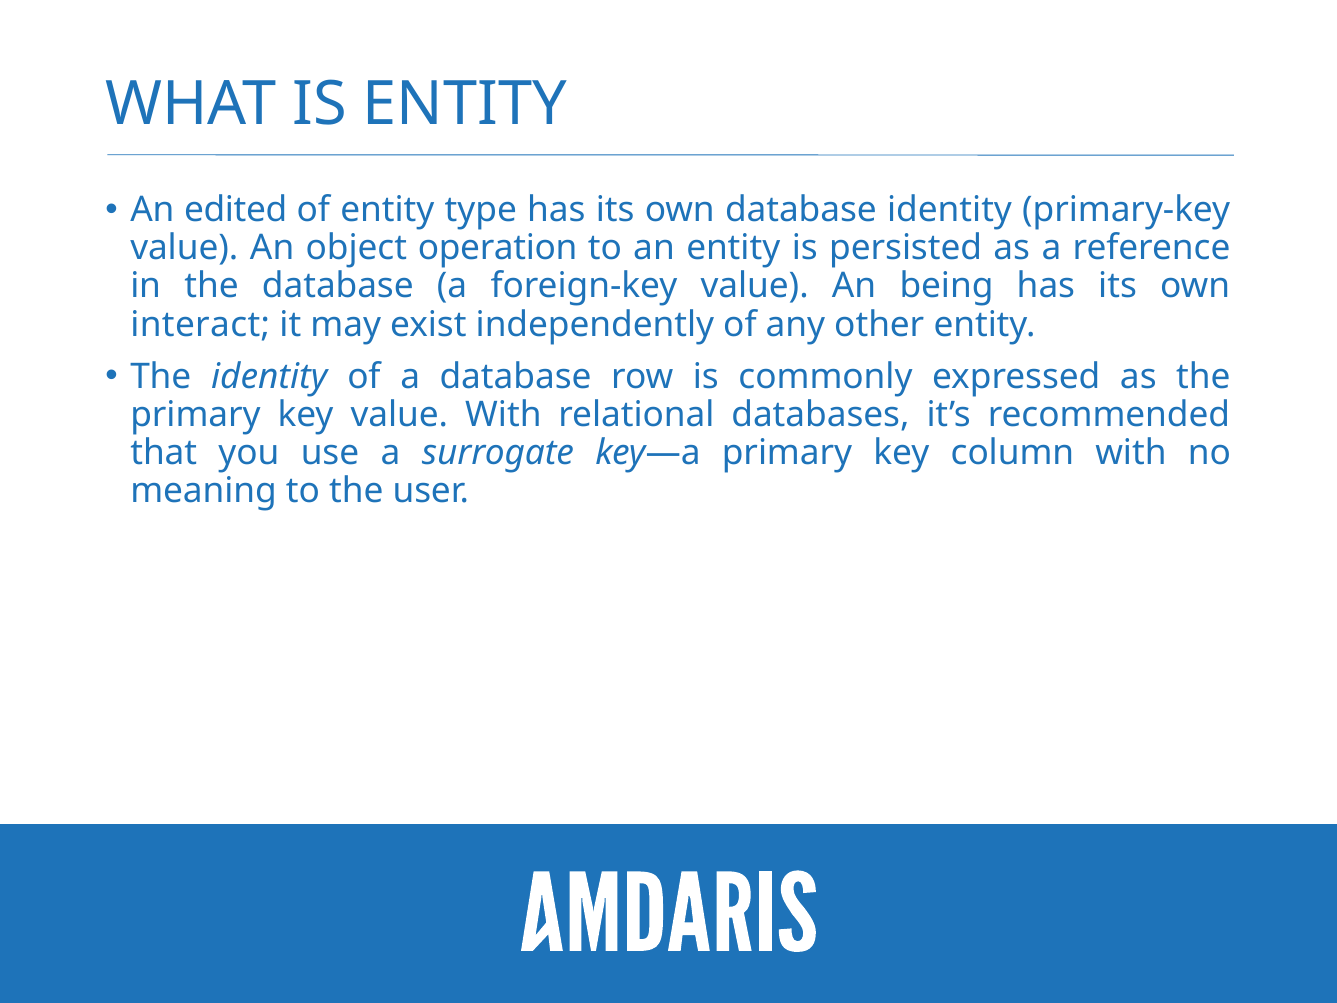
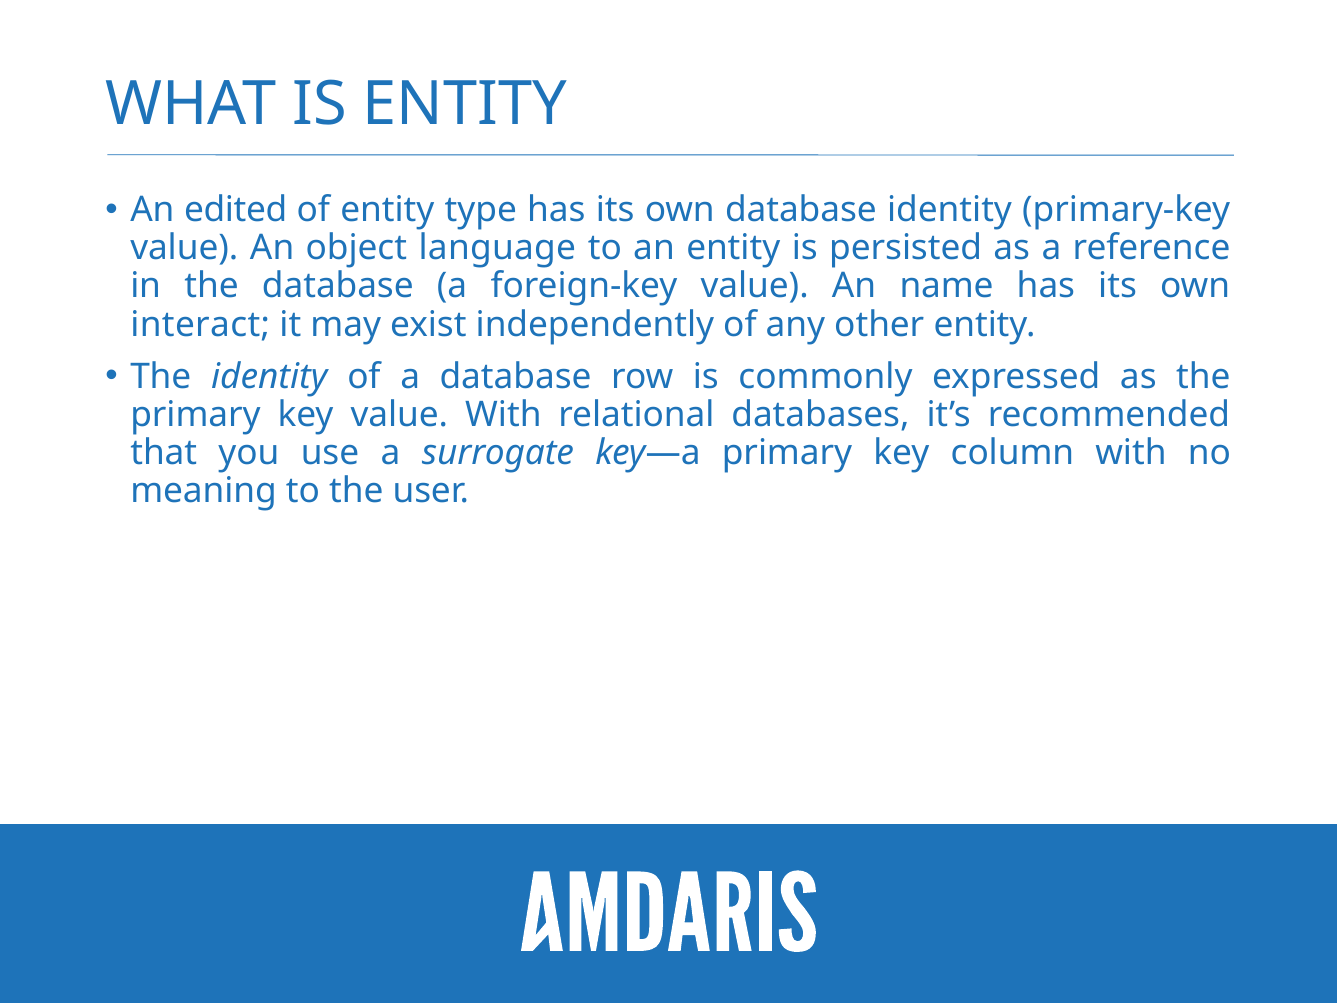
operation: operation -> language (497, 248)
being: being -> name (947, 286)
